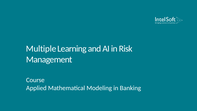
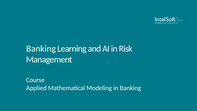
Multiple: Multiple -> Banking (41, 49)
